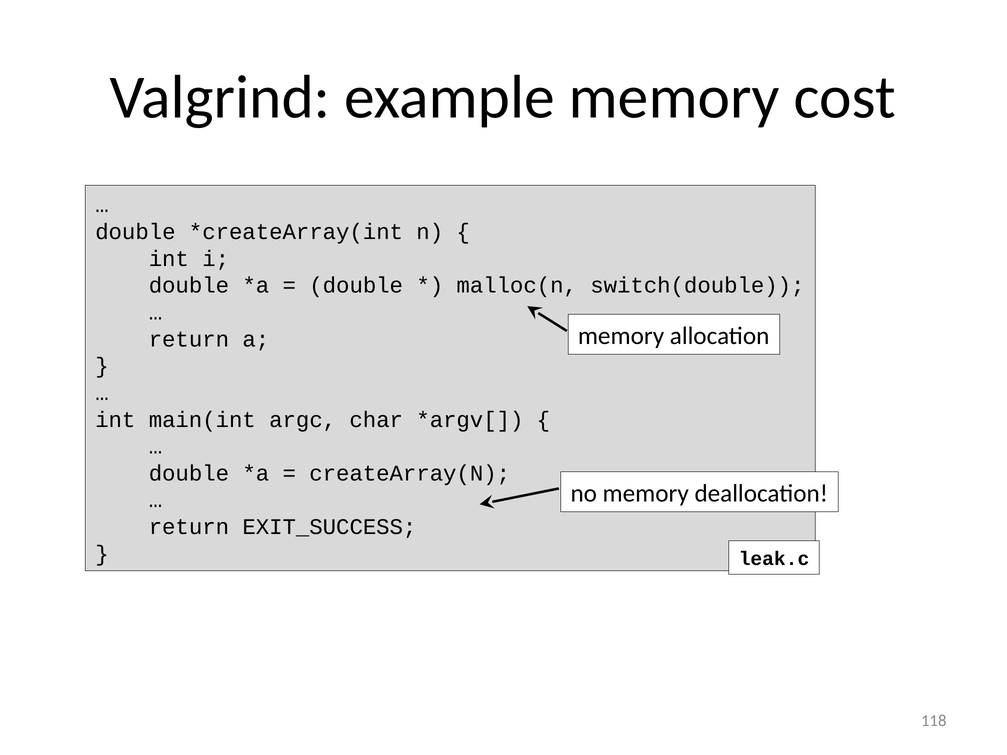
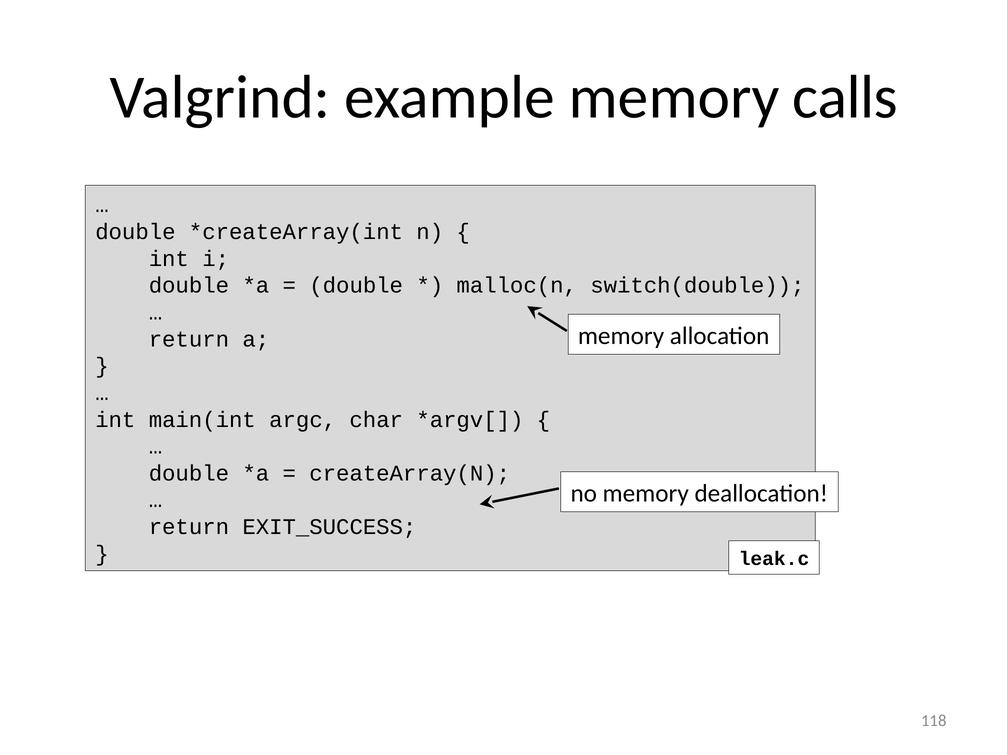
cost: cost -> calls (845, 97)
